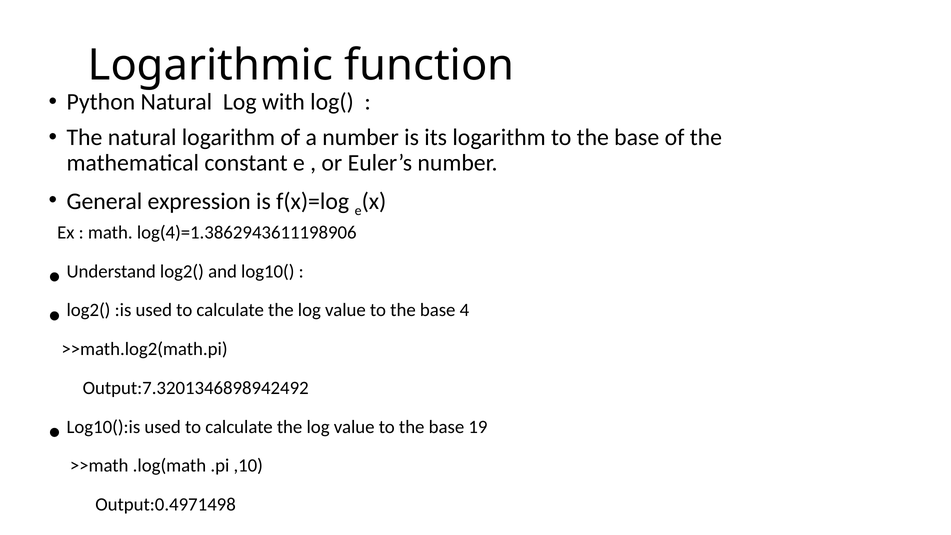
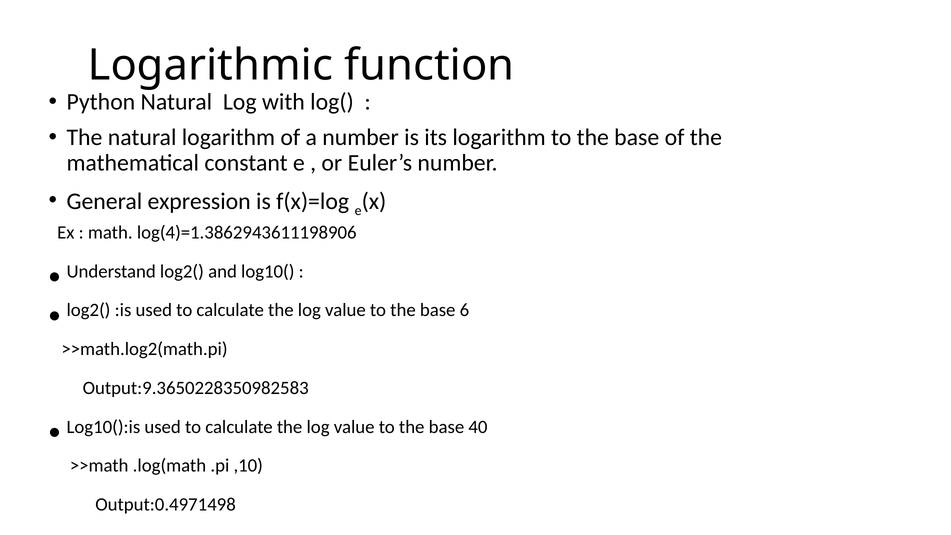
4: 4 -> 6 (464, 310)
Output:7.3201346898942492: Output:7.3201346898942492 -> Output:9.3650228350982583 (196, 388)
19: 19 -> 40 (478, 427)
